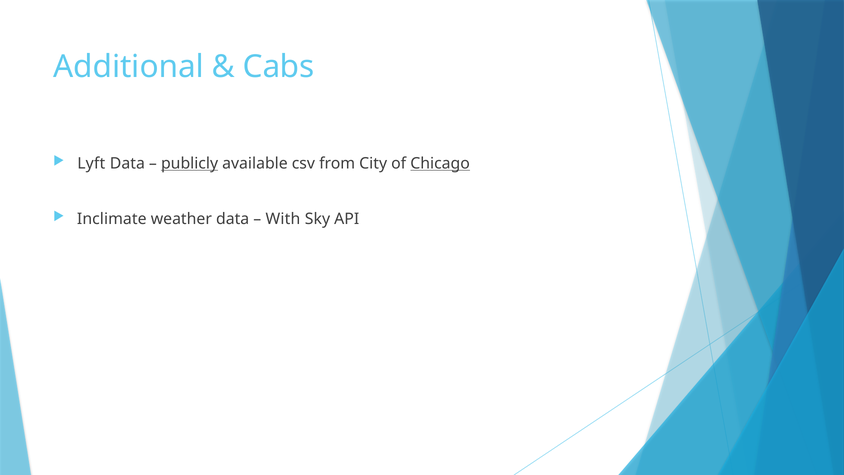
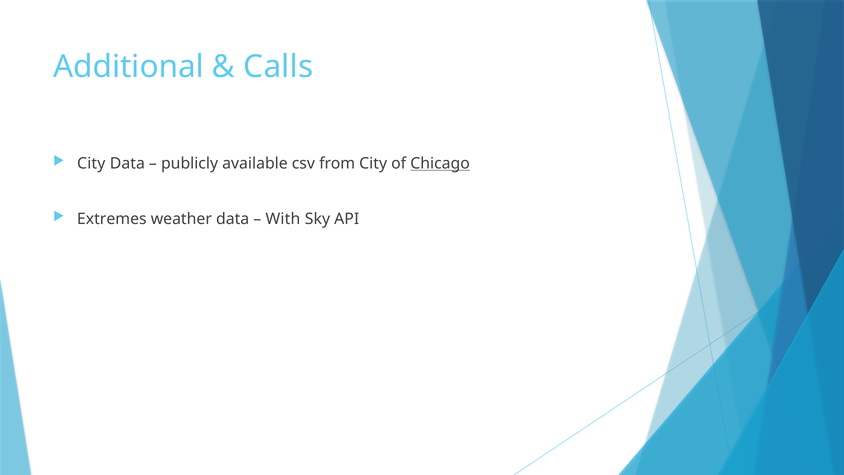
Cabs: Cabs -> Calls (278, 67)
Lyft: Lyft -> City (91, 163)
publicly underline: present -> none (190, 163)
Inclimate: Inclimate -> Extremes (112, 219)
